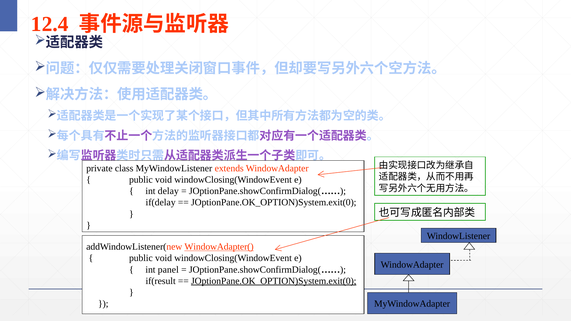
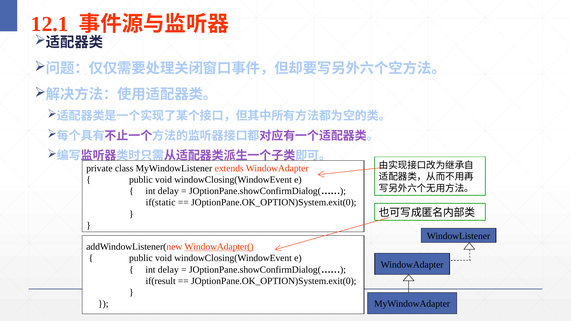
12.4: 12.4 -> 12.1 (50, 24)
if(delay: if(delay -> if(static (161, 203)
panel: panel -> delay (168, 270)
JOptionPane.OK_OPTION)System.exit(0 underline: present -> none (274, 281)
